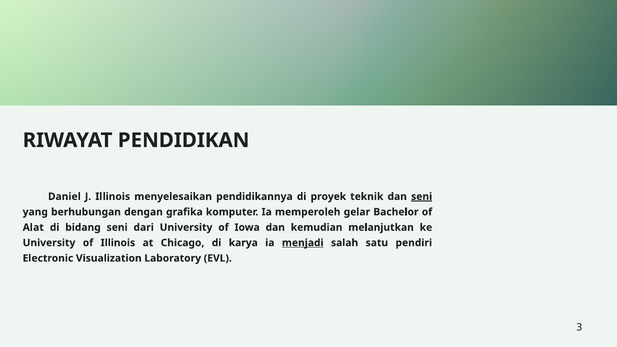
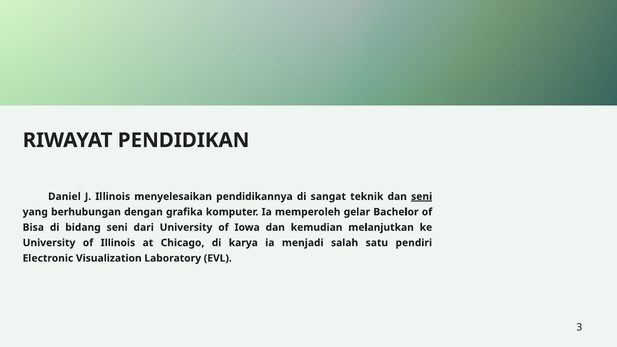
proyek: proyek -> sangat (328, 197)
Alat: Alat -> Bisa (33, 227)
menjadi underline: present -> none (303, 243)
